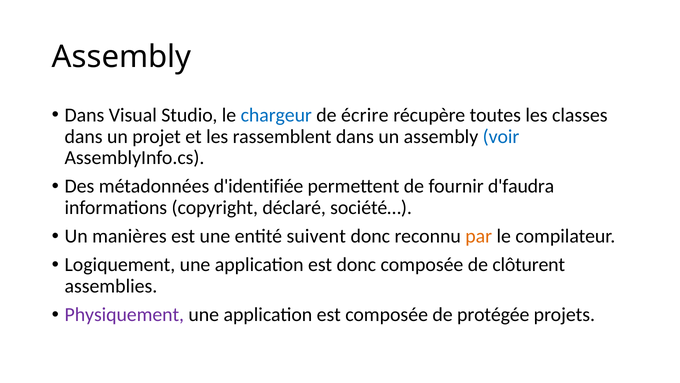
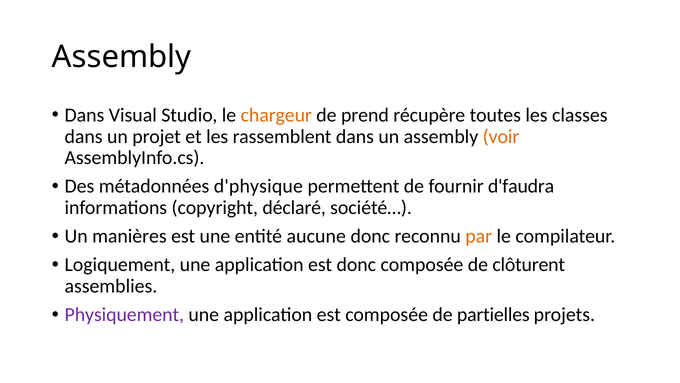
chargeur colour: blue -> orange (276, 115)
écrire: écrire -> prend (365, 115)
voir colour: blue -> orange (501, 136)
d'identifiée: d'identifiée -> d'physique (258, 186)
suivent: suivent -> aucune (316, 236)
protégée: protégée -> partielles (493, 314)
